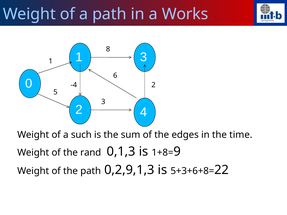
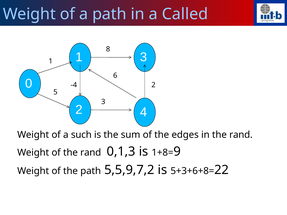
Works: Works -> Called (185, 14)
in the time: time -> rand (241, 135)
0,2,9,1,3: 0,2,9,1,3 -> 5,5,9,7,2 (129, 170)
